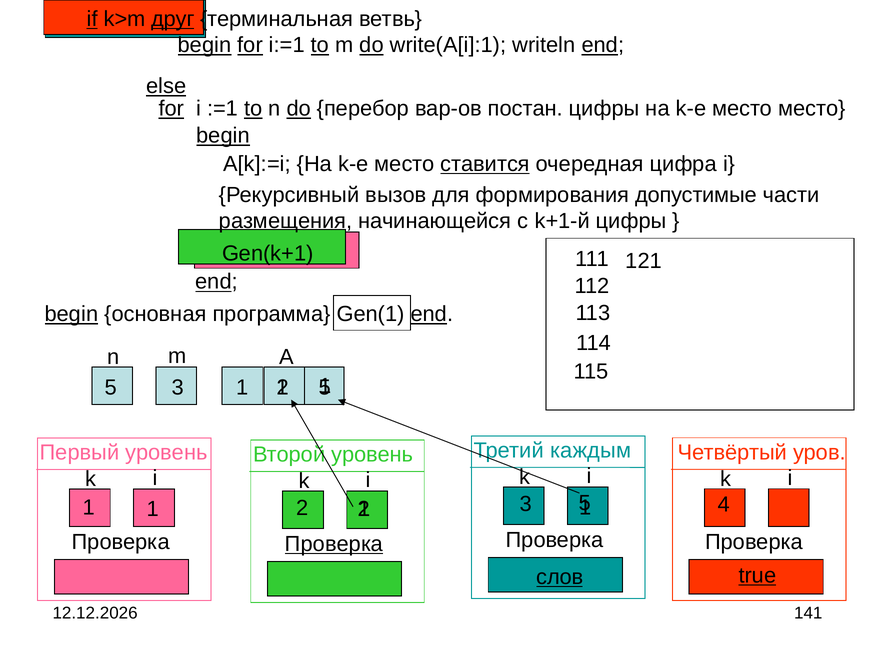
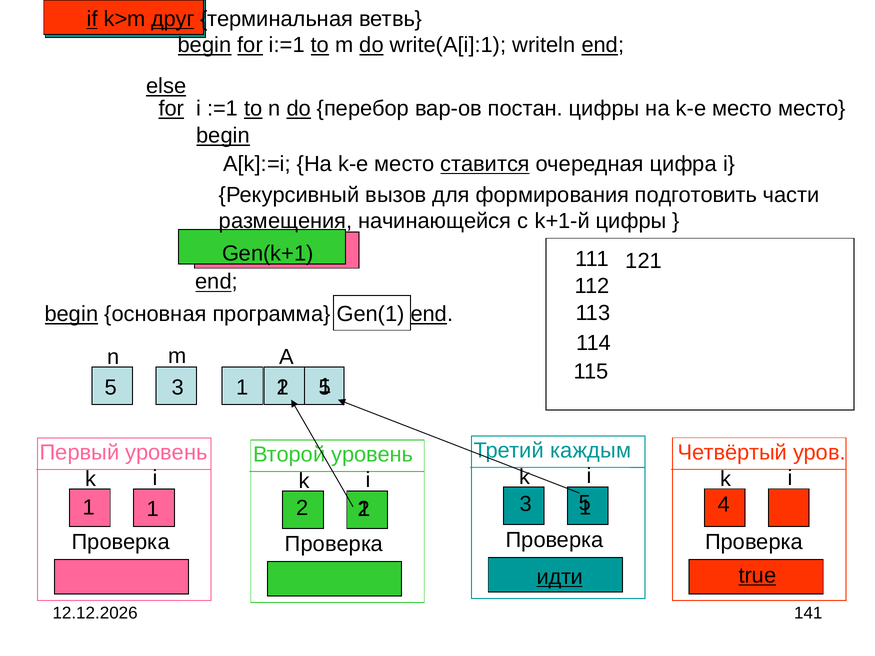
допустимые: допустимые -> подготовить (696, 195)
Проверка underline: present -> none (334, 544)
слов: слов -> идти (560, 577)
